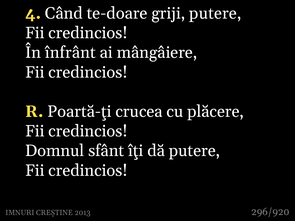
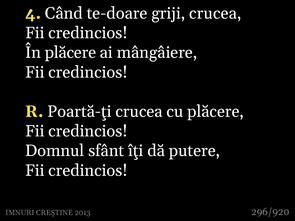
griji putere: putere -> crucea (215, 13)
În înfrânt: înfrânt -> plăcere (70, 53)
